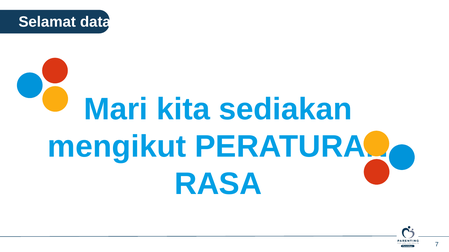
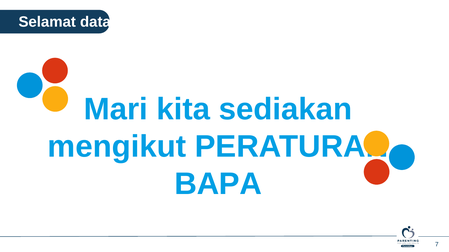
RASA: RASA -> BAPA (218, 184)
